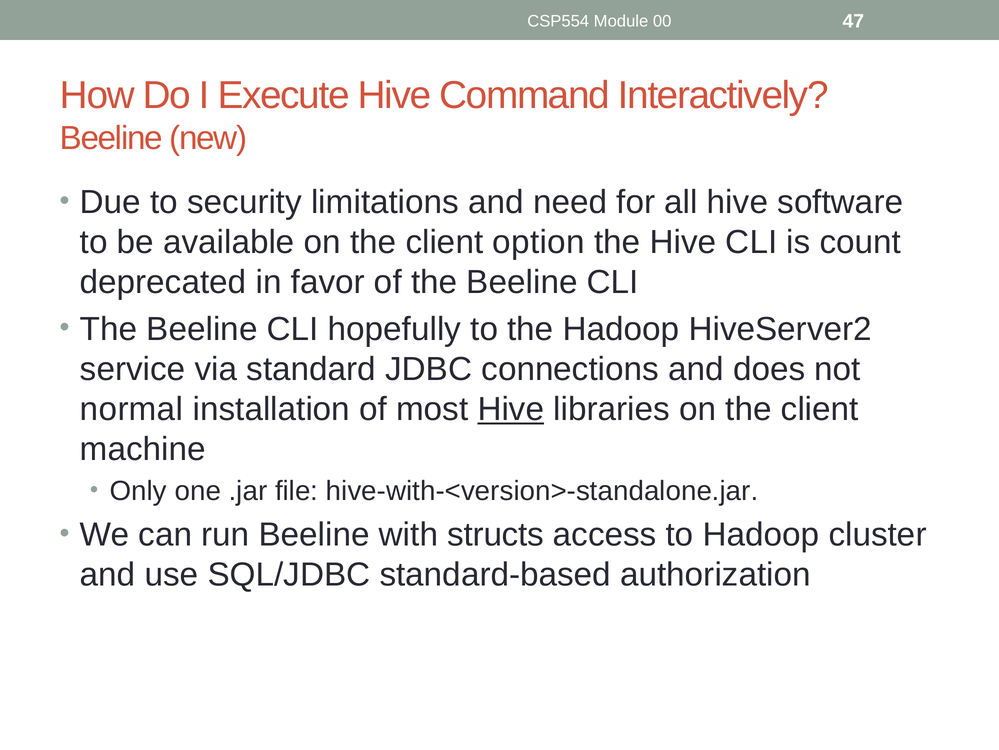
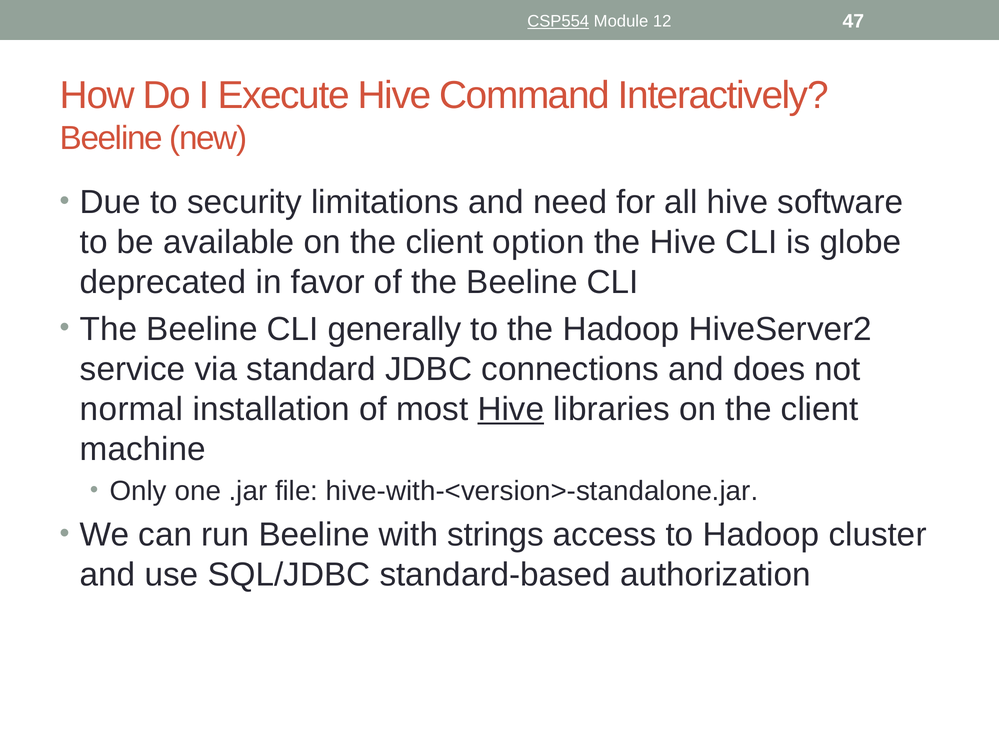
CSP554 underline: none -> present (558, 21)
00: 00 -> 12 (662, 21)
count: count -> globe (860, 242)
hopefully: hopefully -> generally (395, 329)
structs: structs -> strings (496, 534)
